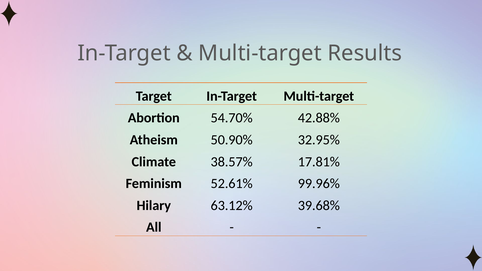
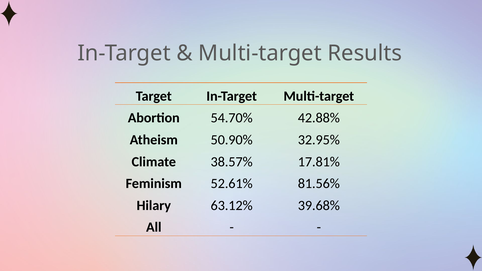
99.96%: 99.96% -> 81.56% (319, 184)
